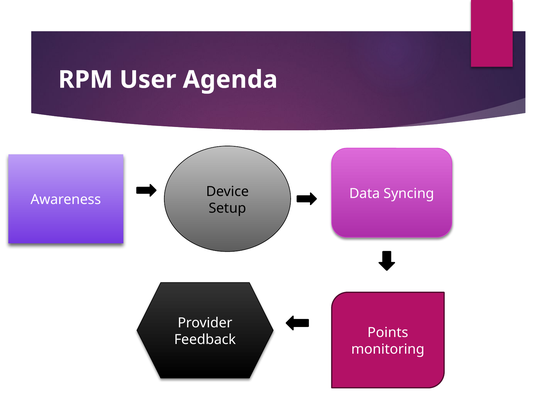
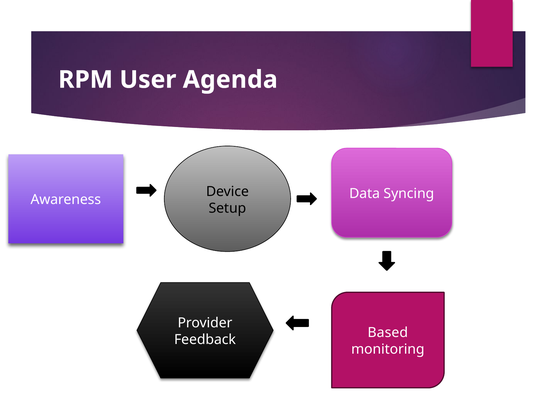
Points: Points -> Based (388, 333)
